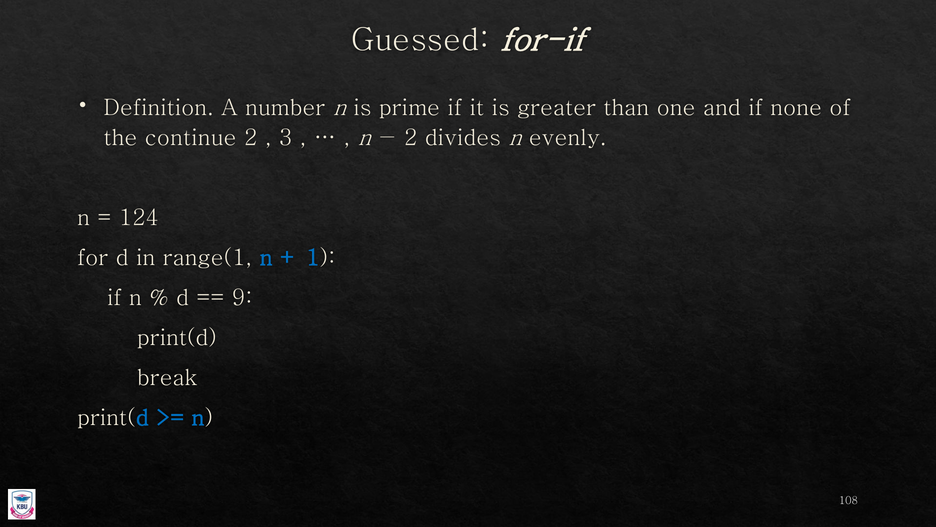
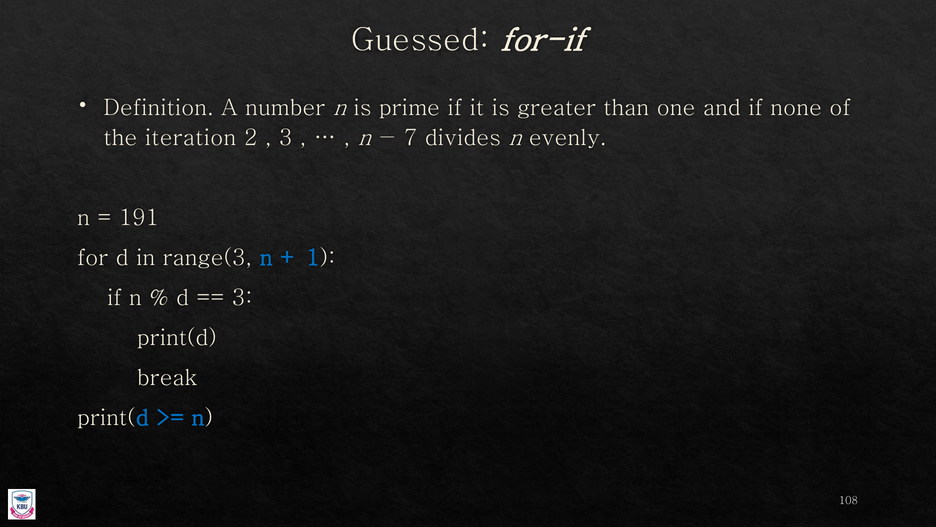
continue: continue -> iteration (191, 137)
2: 2 -> 7 (411, 137)
124: 124 -> 191 (139, 217)
range(1: range(1 -> range(3 (207, 257)
9: 9 -> 3 (242, 297)
